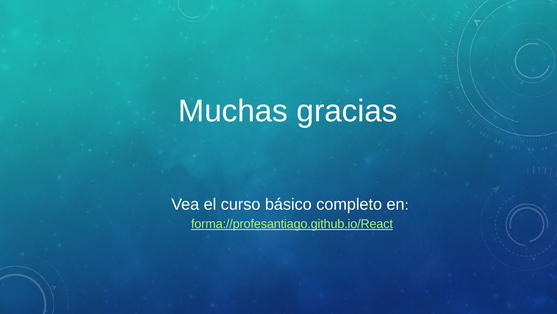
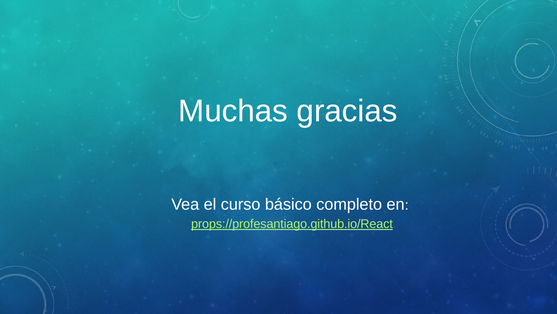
forma://profesantiago.github.io/React: forma://profesantiago.github.io/React -> props://profesantiago.github.io/React (292, 223)
